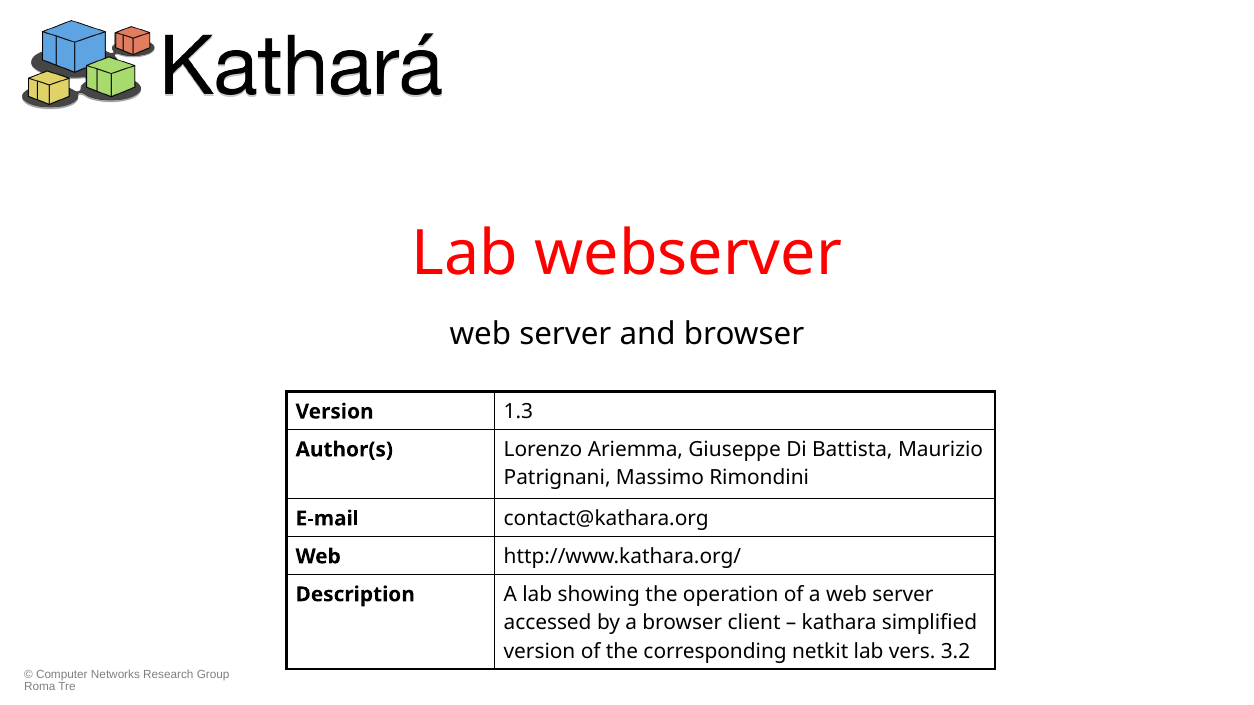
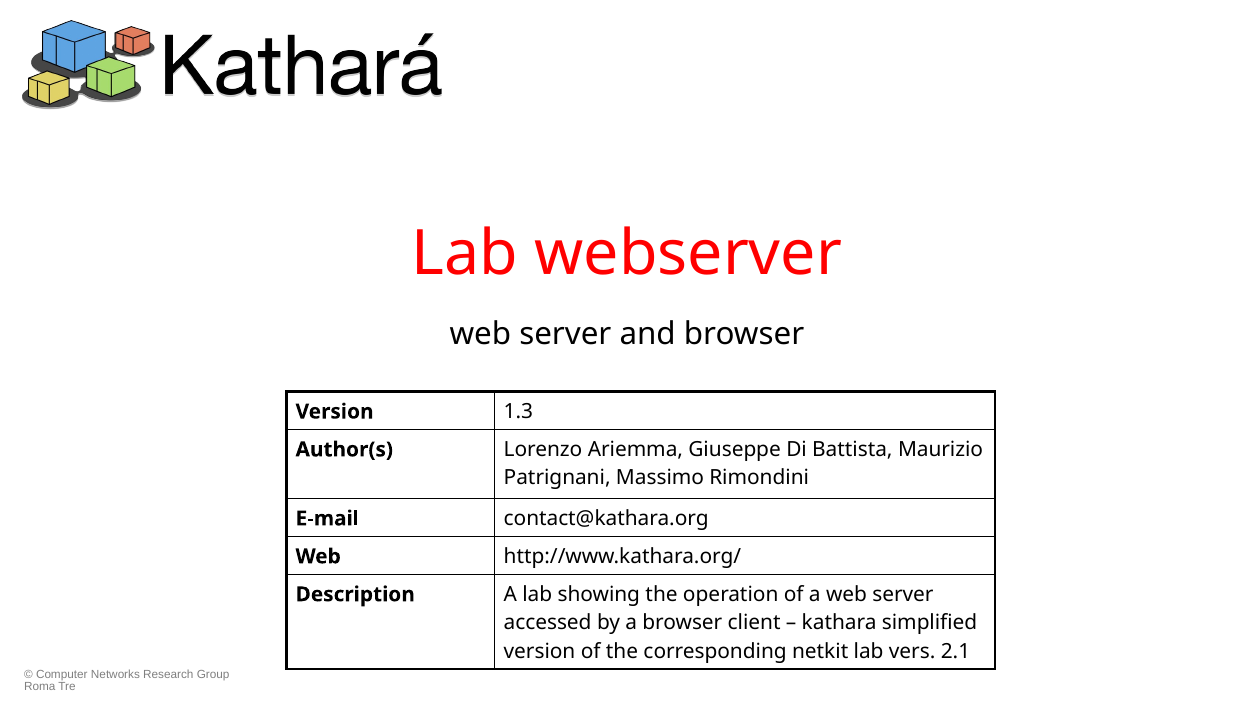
3.2: 3.2 -> 2.1 (955, 651)
